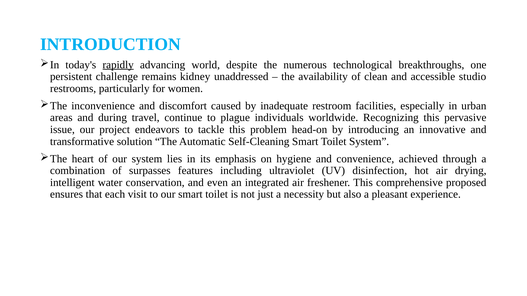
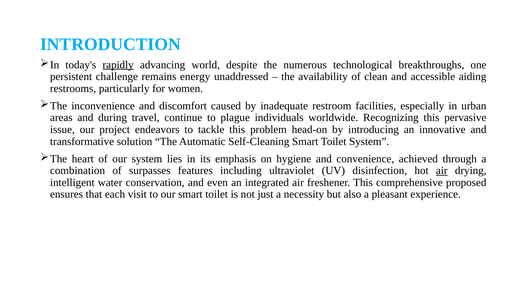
kidney: kidney -> energy (195, 77)
studio: studio -> aiding (473, 77)
air underline: none -> present (442, 171)
